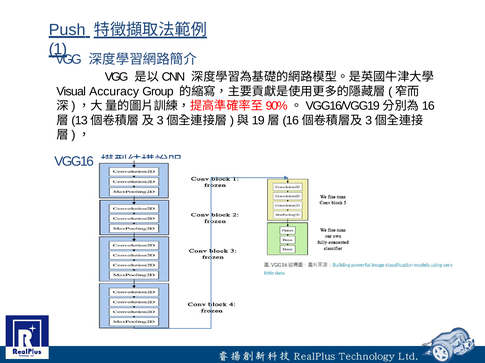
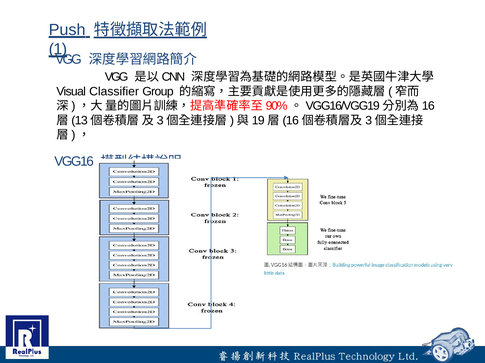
Accuracy: Accuracy -> Classifier (114, 92)
